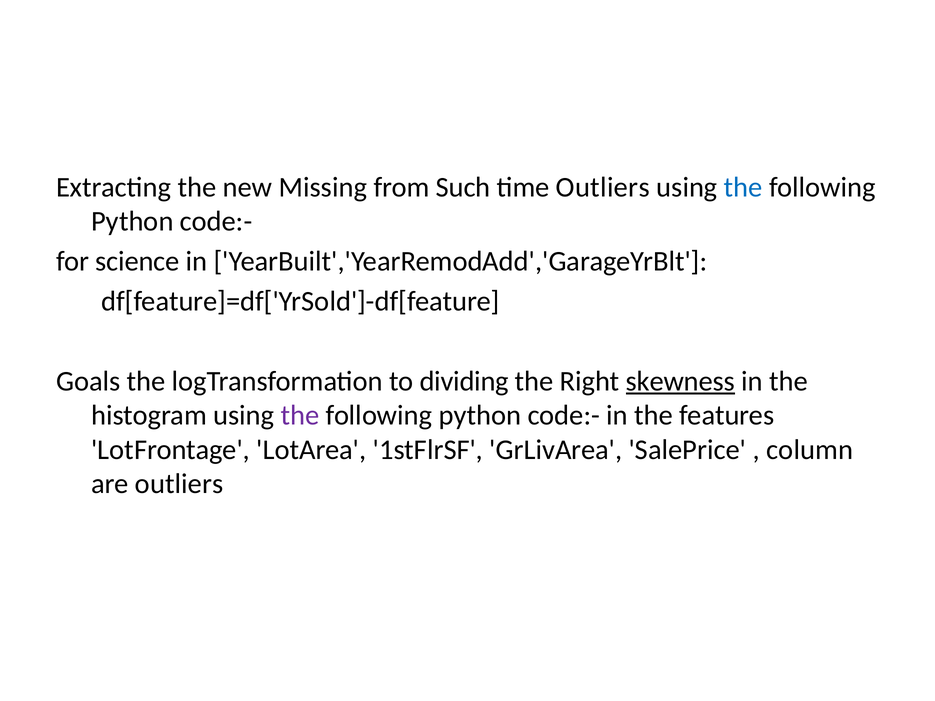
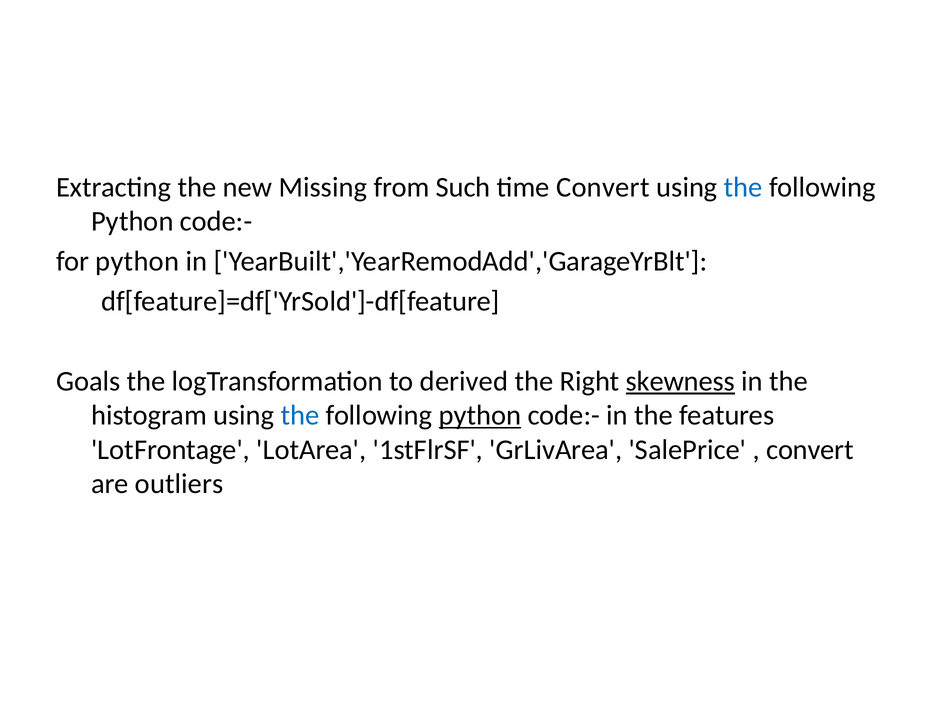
time Outliers: Outliers -> Convert (603, 187)
for science: science -> python (137, 262)
dividing: dividing -> derived (464, 381)
the colour: purple -> blue (300, 416)
python underline: none -> present (480, 416)
column: column -> convert (810, 450)
